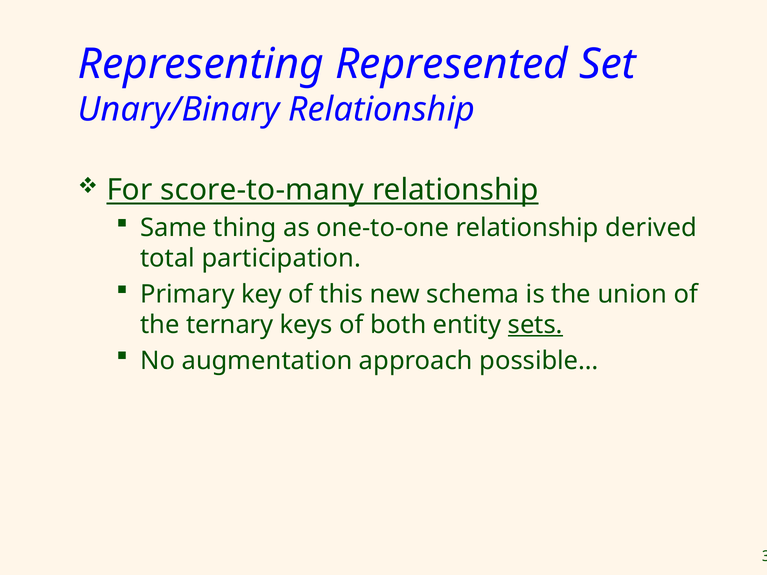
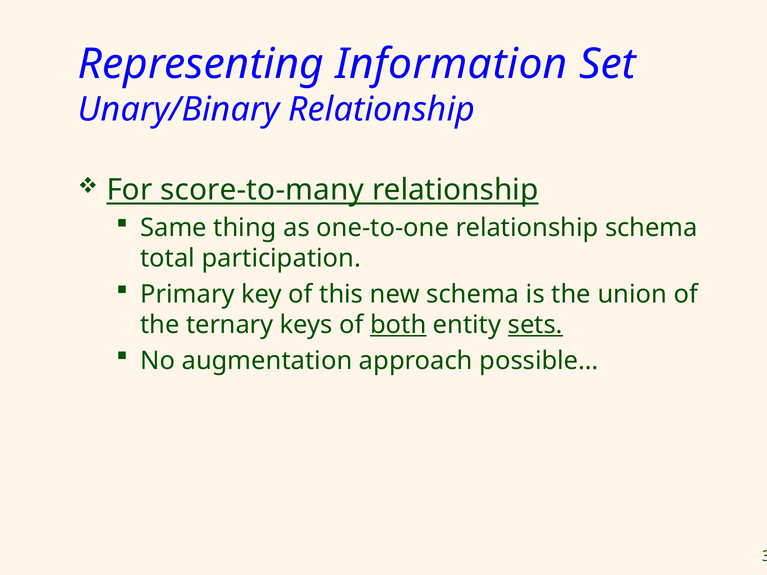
Represented: Represented -> Information (451, 64)
relationship derived: derived -> schema (651, 228)
both underline: none -> present (398, 325)
